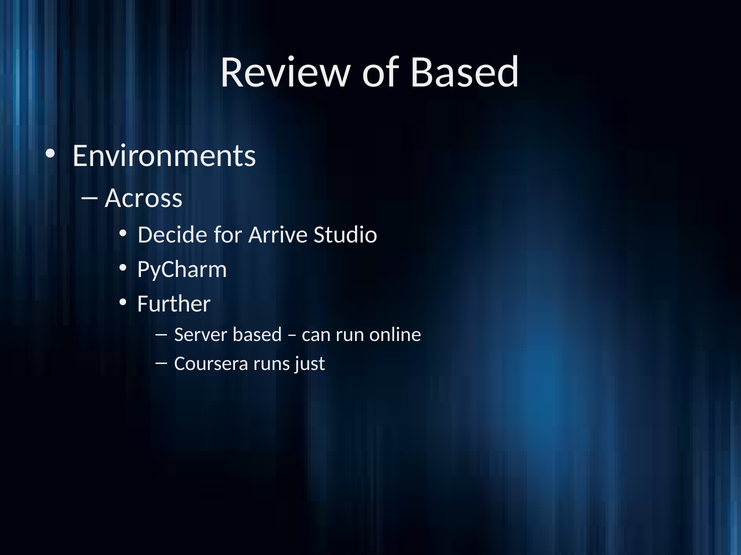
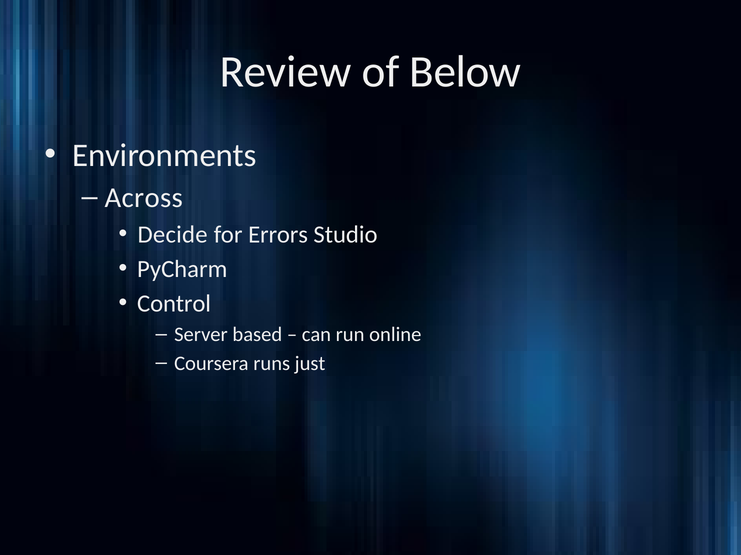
of Based: Based -> Below (465, 72)
Arrive: Arrive -> Errors (278, 235)
Further: Further -> Control (174, 304)
